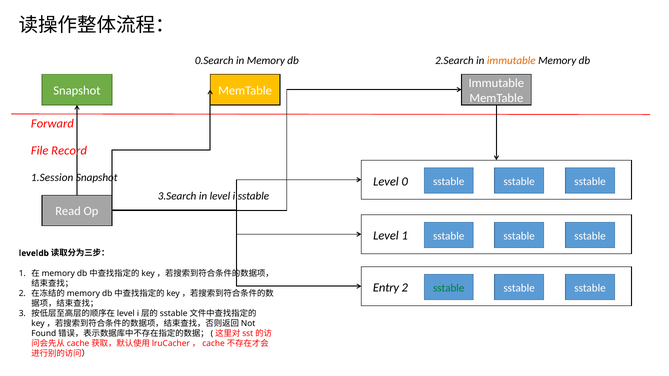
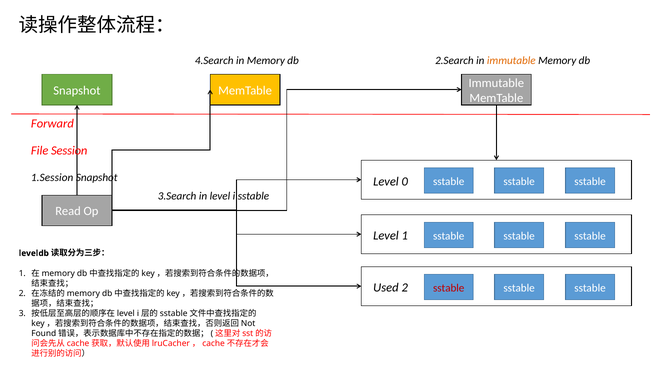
0.Search: 0.Search -> 4.Search (214, 60)
Record: Record -> Session (69, 151)
Entry: Entry -> Used (386, 288)
sstable colour: green -> red (449, 288)
